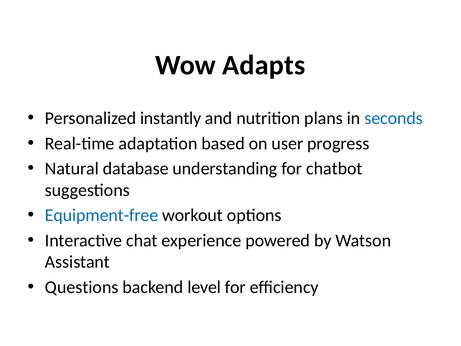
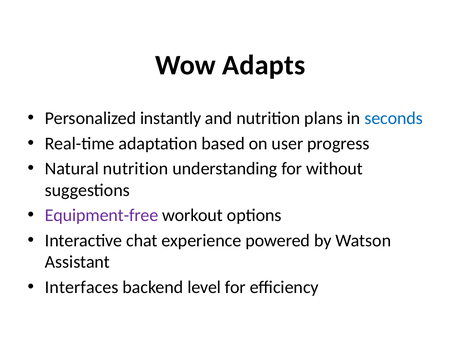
Natural database: database -> nutrition (136, 168)
chatbot: chatbot -> without (334, 168)
Equipment-free colour: blue -> purple (102, 215)
Questions: Questions -> Interfaces (82, 287)
